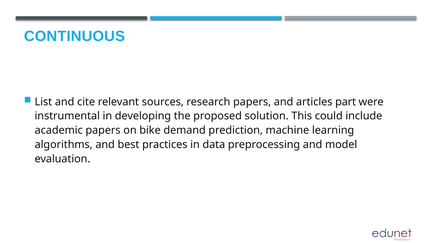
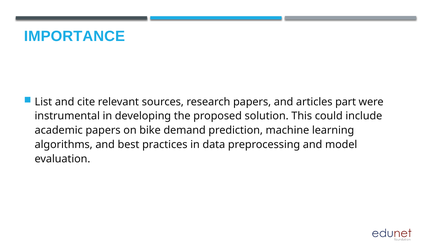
CONTINUOUS: CONTINUOUS -> IMPORTANCE (74, 36)
